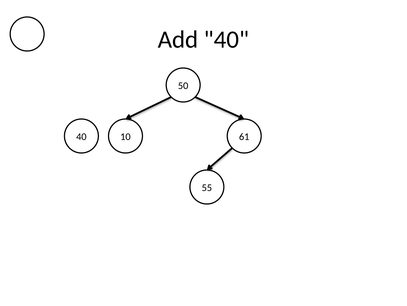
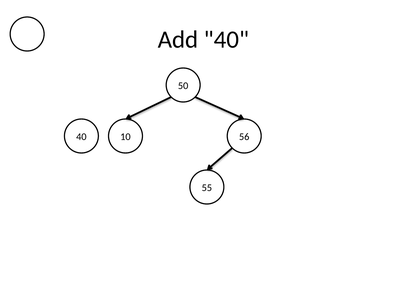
61: 61 -> 56 (244, 136)
